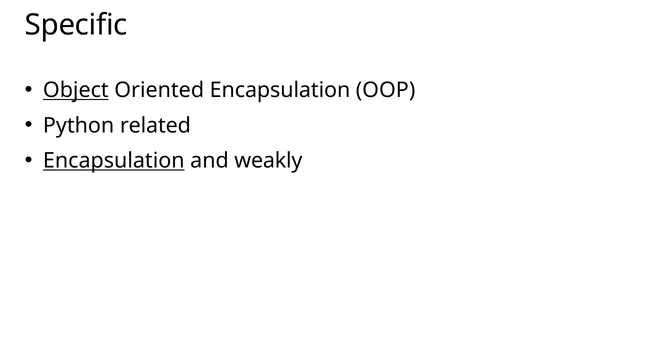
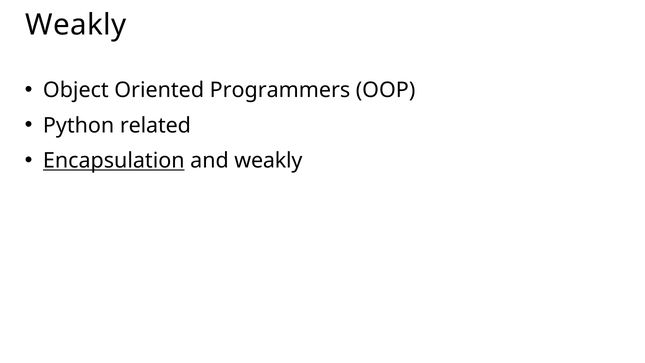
Specific: Specific -> Weakly (76, 25)
Object underline: present -> none (76, 90)
Oriented Encapsulation: Encapsulation -> Programmers (280, 90)
